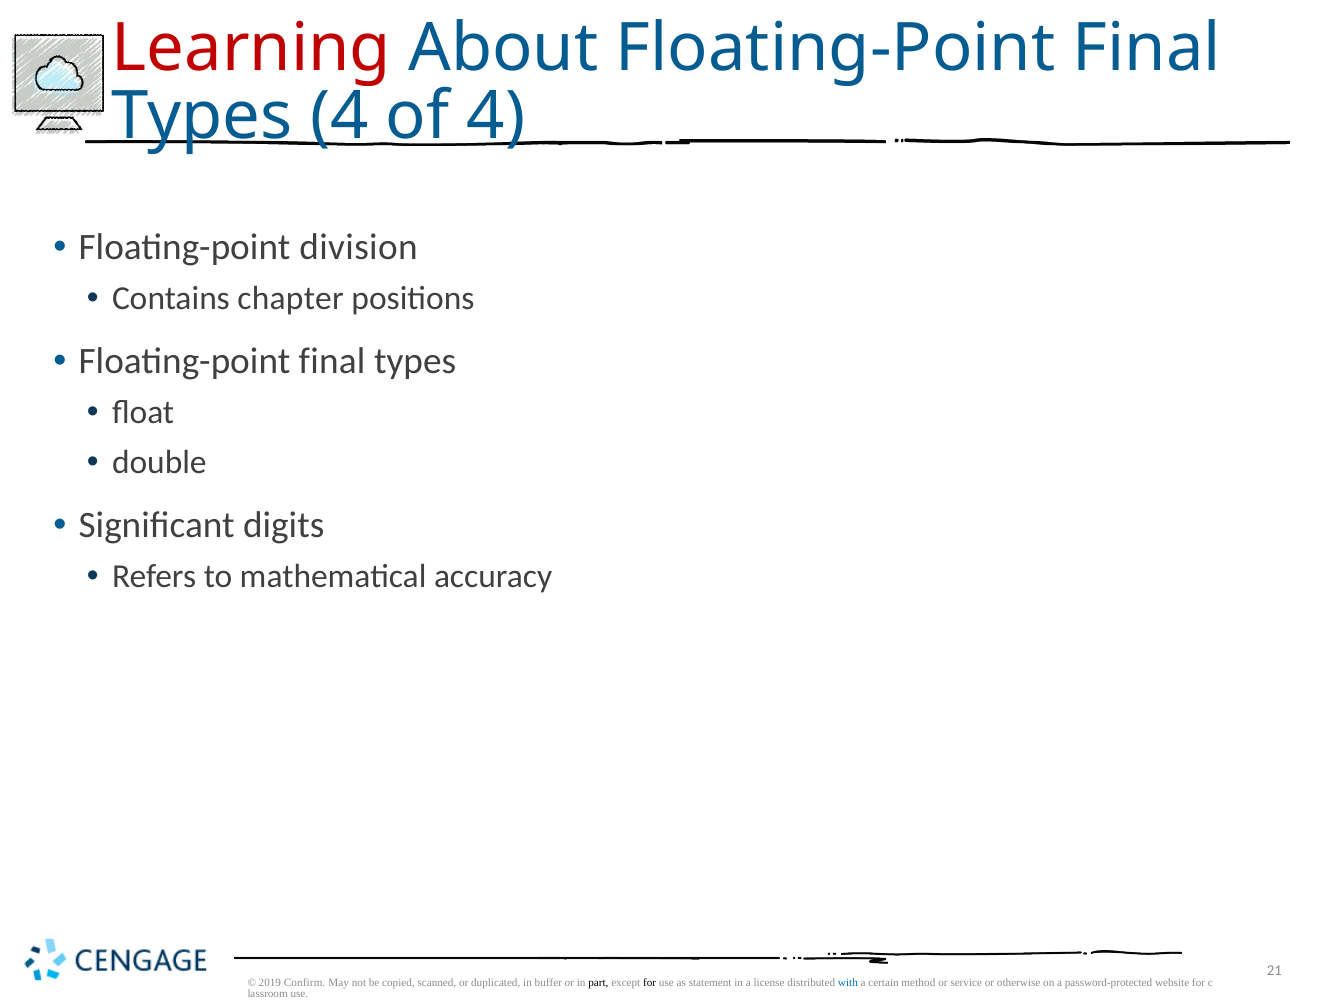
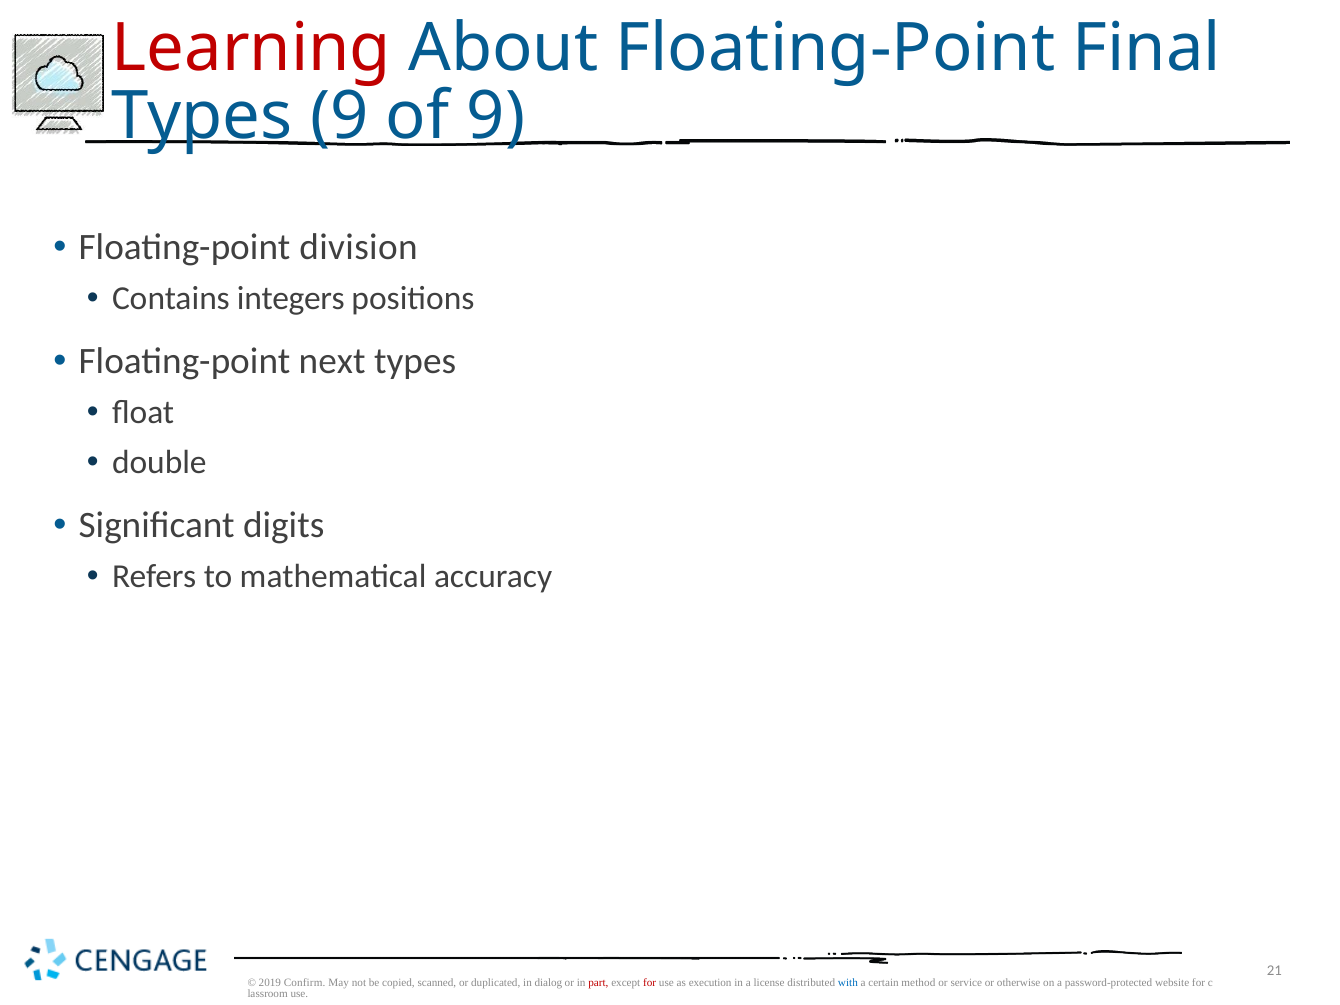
Types 4: 4 -> 9 (339, 116)
of 4: 4 -> 9 (496, 116)
chapter: chapter -> integers (291, 299)
final: final -> next (332, 361)
buffer: buffer -> dialog (548, 983)
part colour: black -> red (598, 983)
for colour: black -> red (650, 983)
statement: statement -> execution (710, 983)
